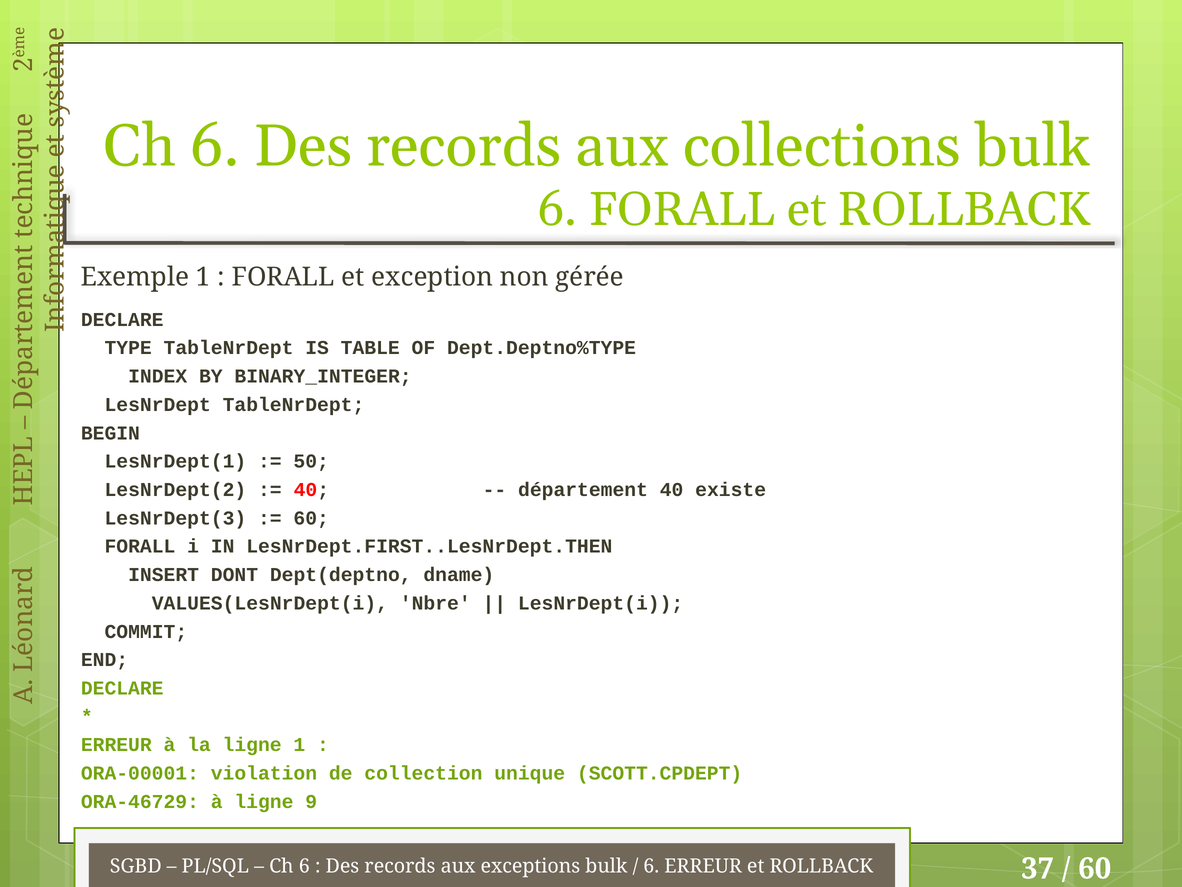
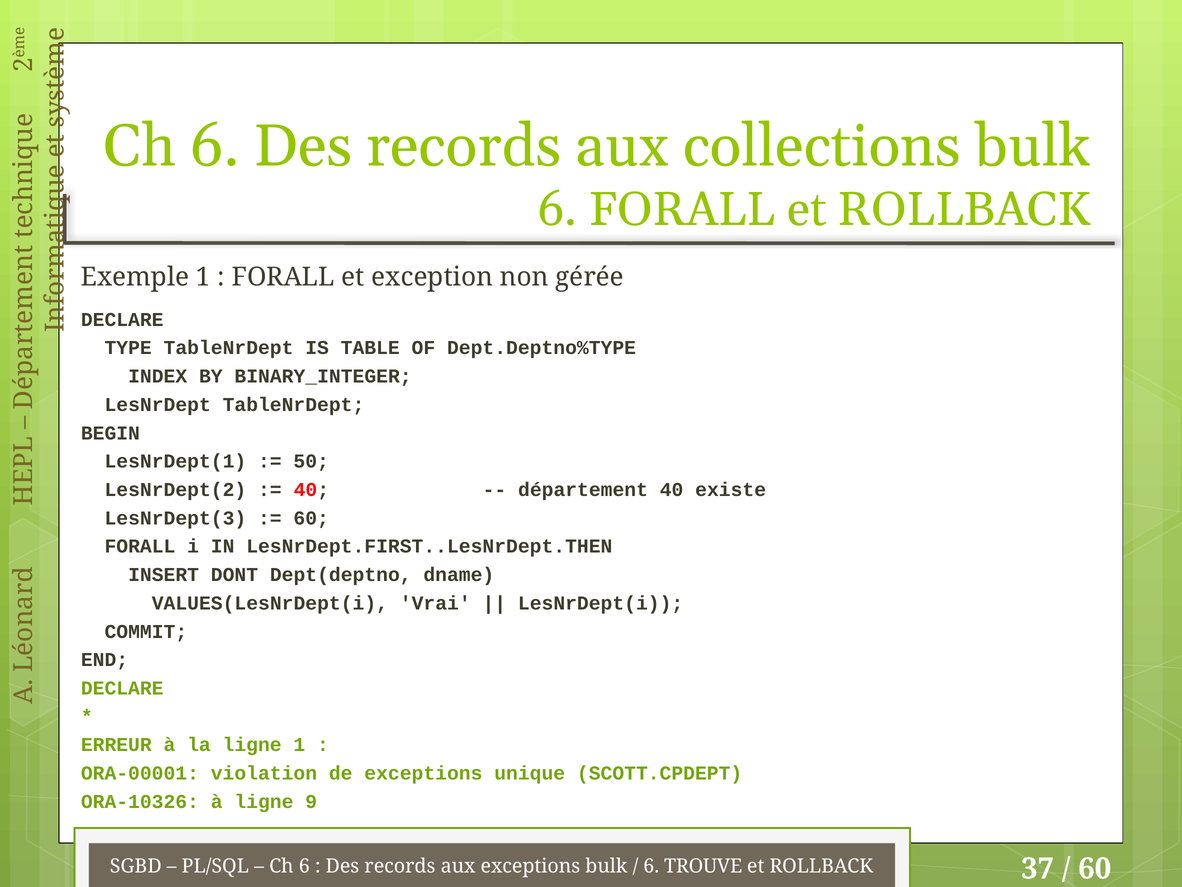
Nbre: Nbre -> Vrai (435, 603)
de collection: collection -> exceptions (423, 773)
ORA-46729: ORA-46729 -> ORA-10326 (140, 801)
6 ERREUR: ERREUR -> TROUVE (703, 866)
